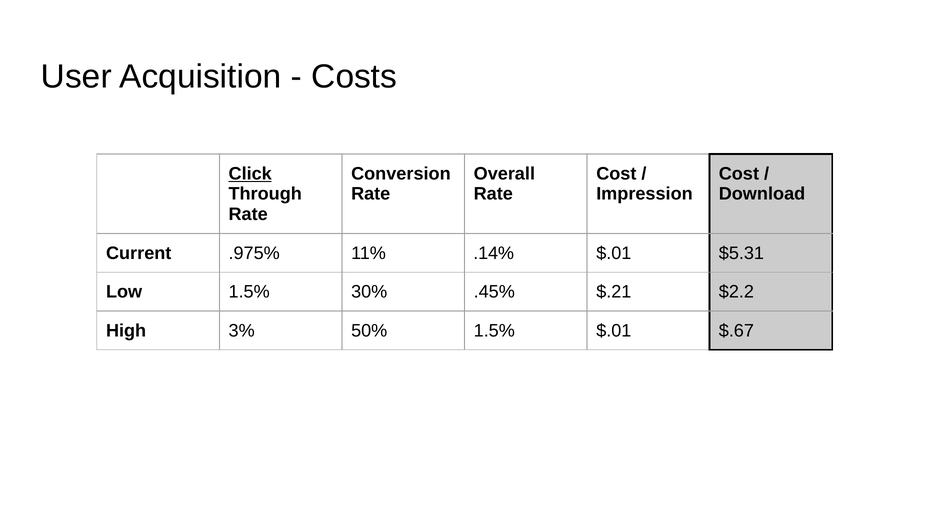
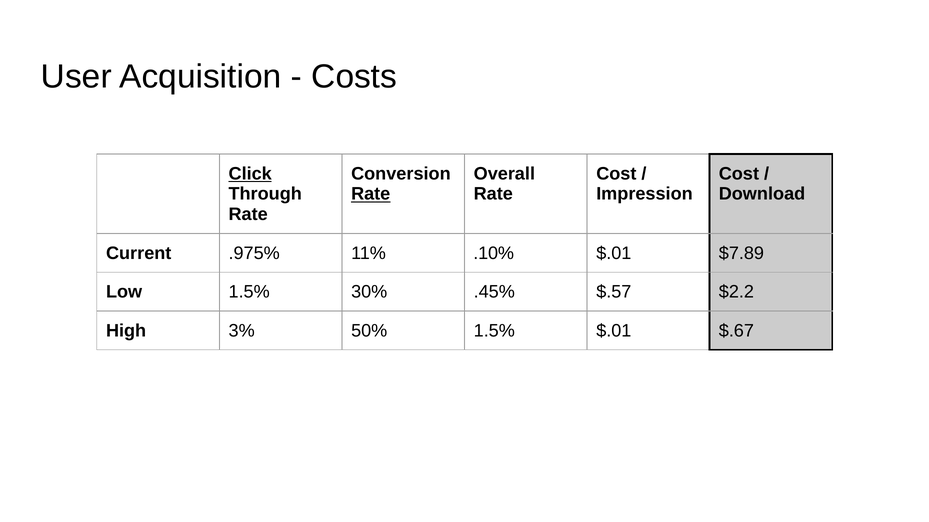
Rate underline: none -> present (371, 194)
.14%: .14% -> .10% (494, 253)
$5.31: $5.31 -> $7.89 (741, 253)
$.21: $.21 -> $.57 (614, 292)
